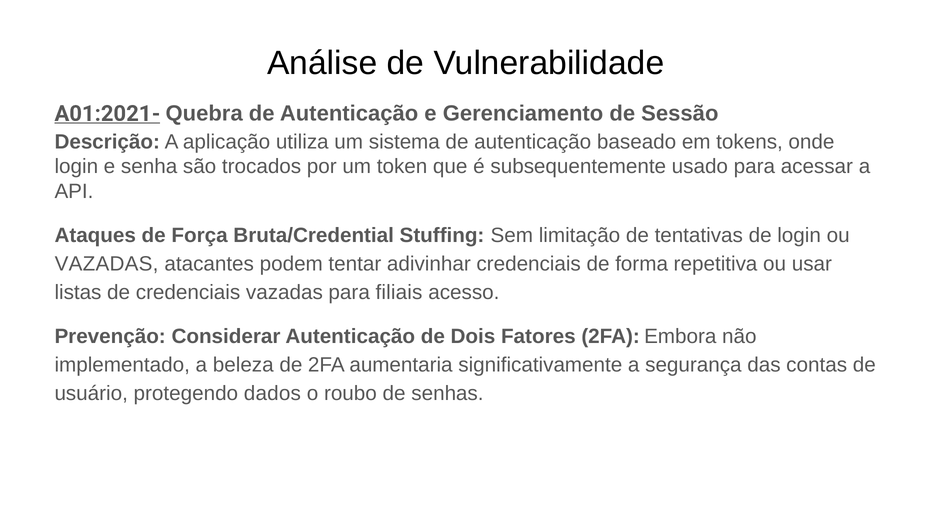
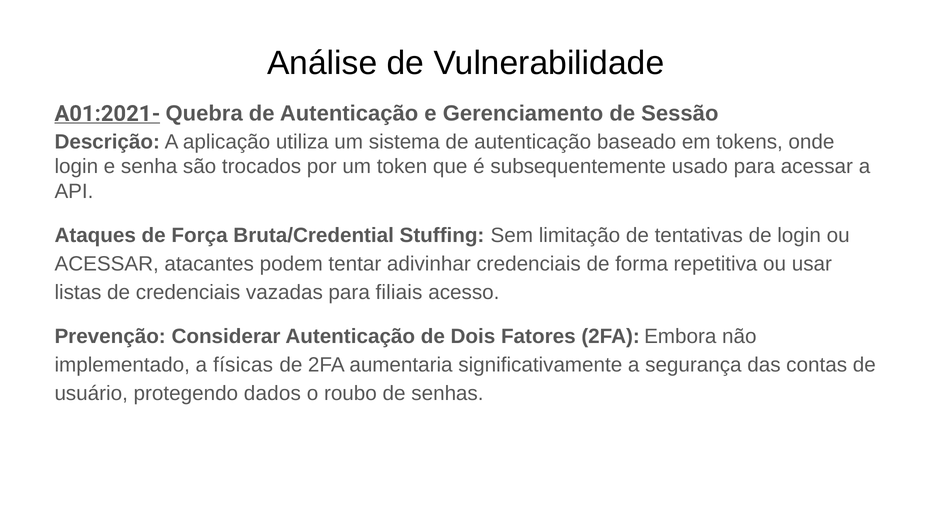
VAZADAS: VAZADAS -> ACESSAR (107, 264)
beleza: beleza -> físicas (243, 365)
